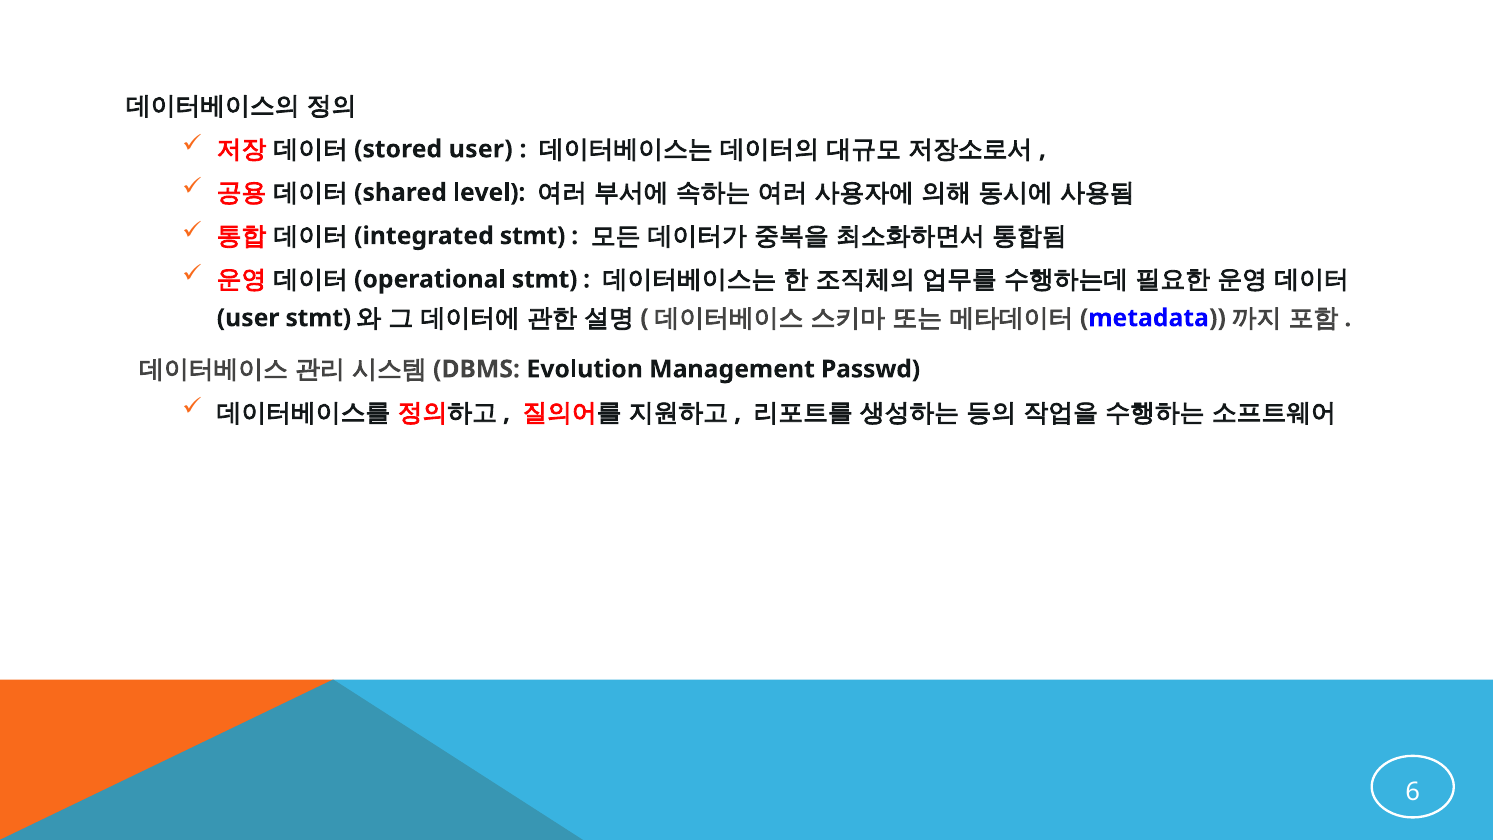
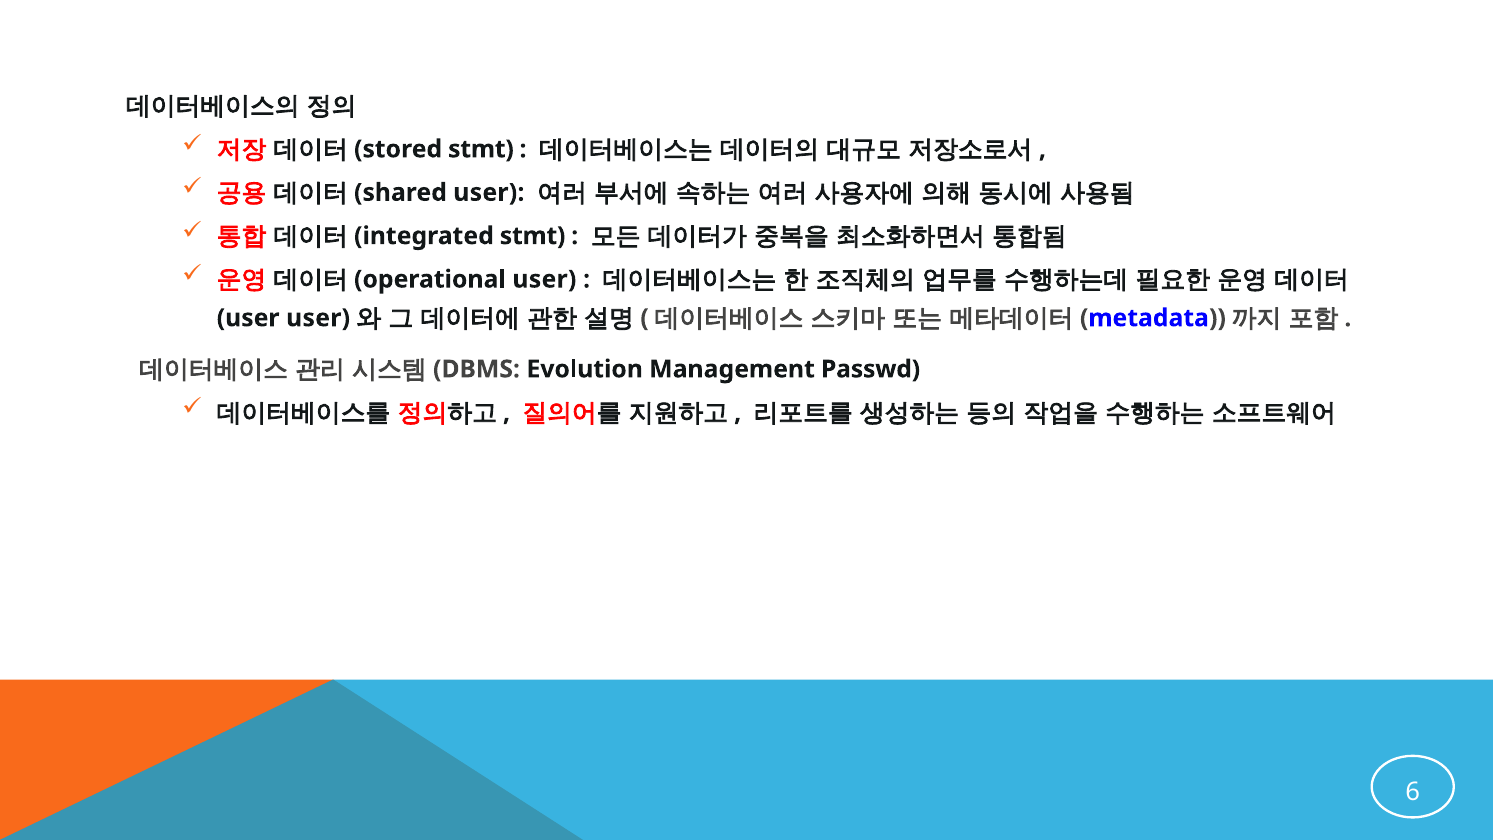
user: user -> stmt (481, 149)
level: level -> user (489, 193)
stmt: stmt -> user (544, 279)
stmt: stmt -> user (318, 318)
